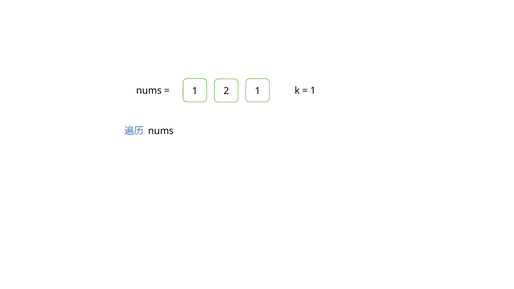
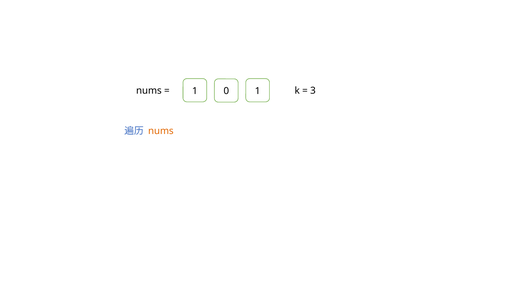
2: 2 -> 0 (226, 91)
1: 1 -> 3 (313, 91)
nums colour: black -> orange (161, 131)
